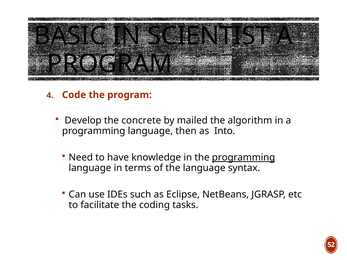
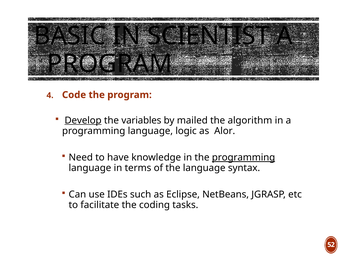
Develop underline: none -> present (83, 121)
concrete: concrete -> variables (141, 121)
then: then -> logic (186, 131)
Into: Into -> Alor (225, 131)
